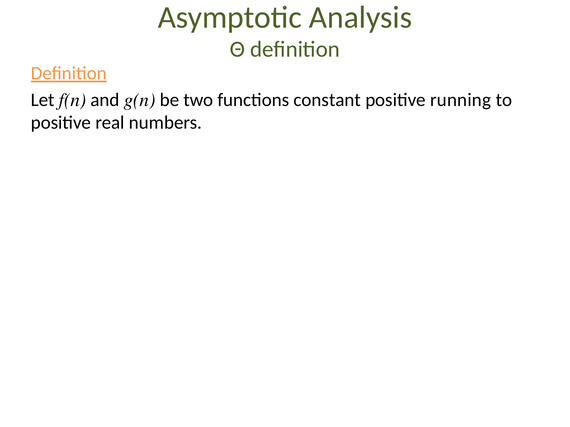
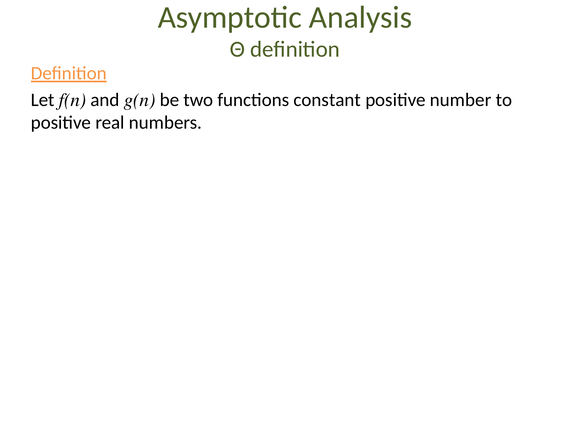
running: running -> number (461, 100)
